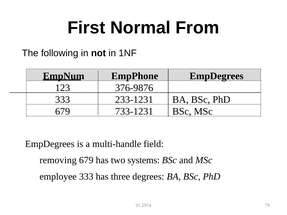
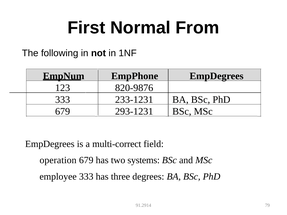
376-9876: 376-9876 -> 820-9876 (134, 88)
733-1231: 733-1231 -> 293-1231 (134, 111)
multi-handle: multi-handle -> multi-correct (117, 144)
removing: removing -> operation (58, 160)
